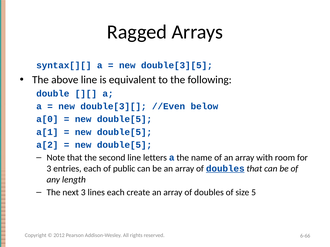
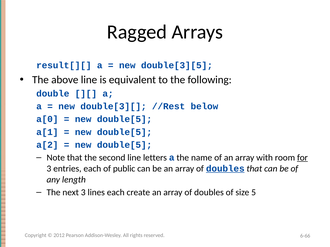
syntax[][: syntax[][ -> result[][ (64, 66)
//Even: //Even -> //Rest (169, 107)
for underline: none -> present (302, 158)
